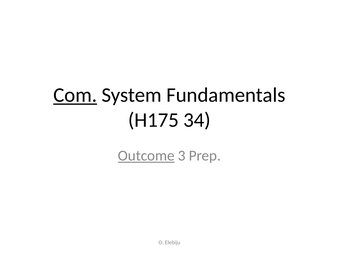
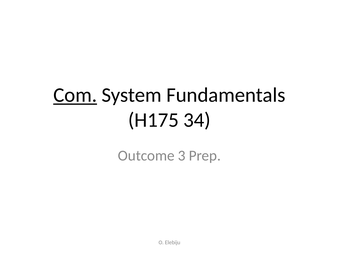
Outcome underline: present -> none (146, 156)
